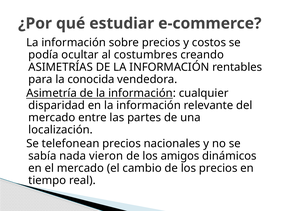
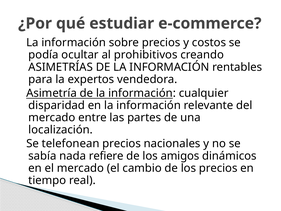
costumbres: costumbres -> prohibitivos (146, 55)
conocida: conocida -> expertos (91, 79)
vieron: vieron -> refiere (106, 156)
